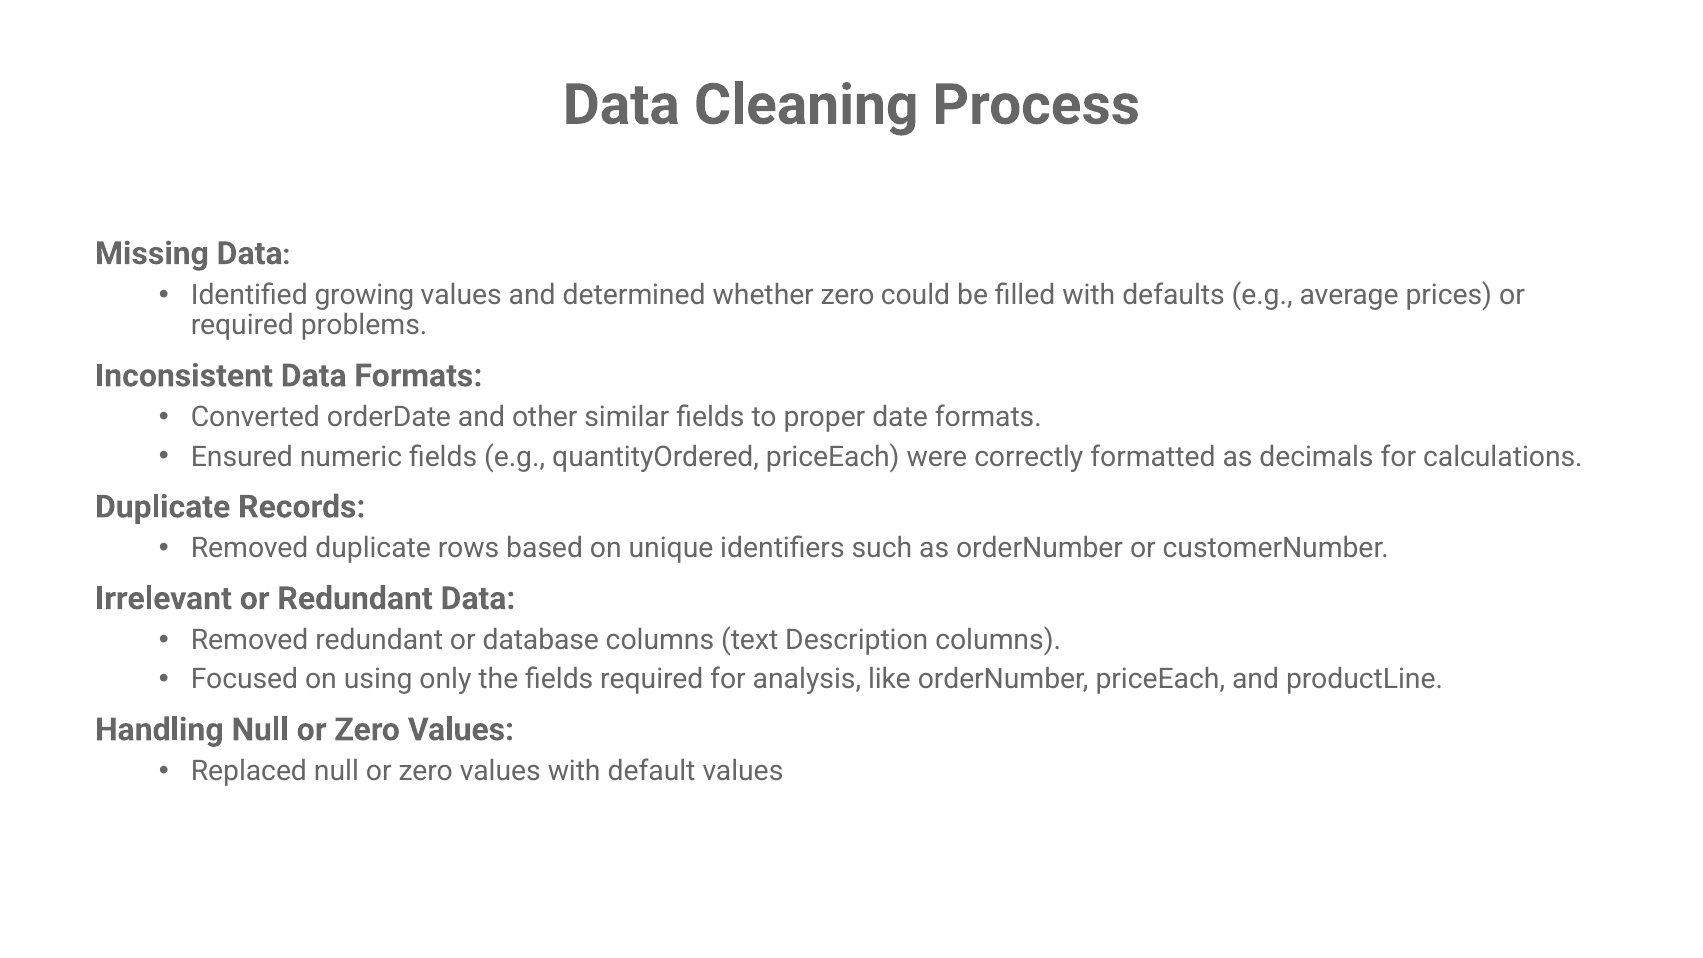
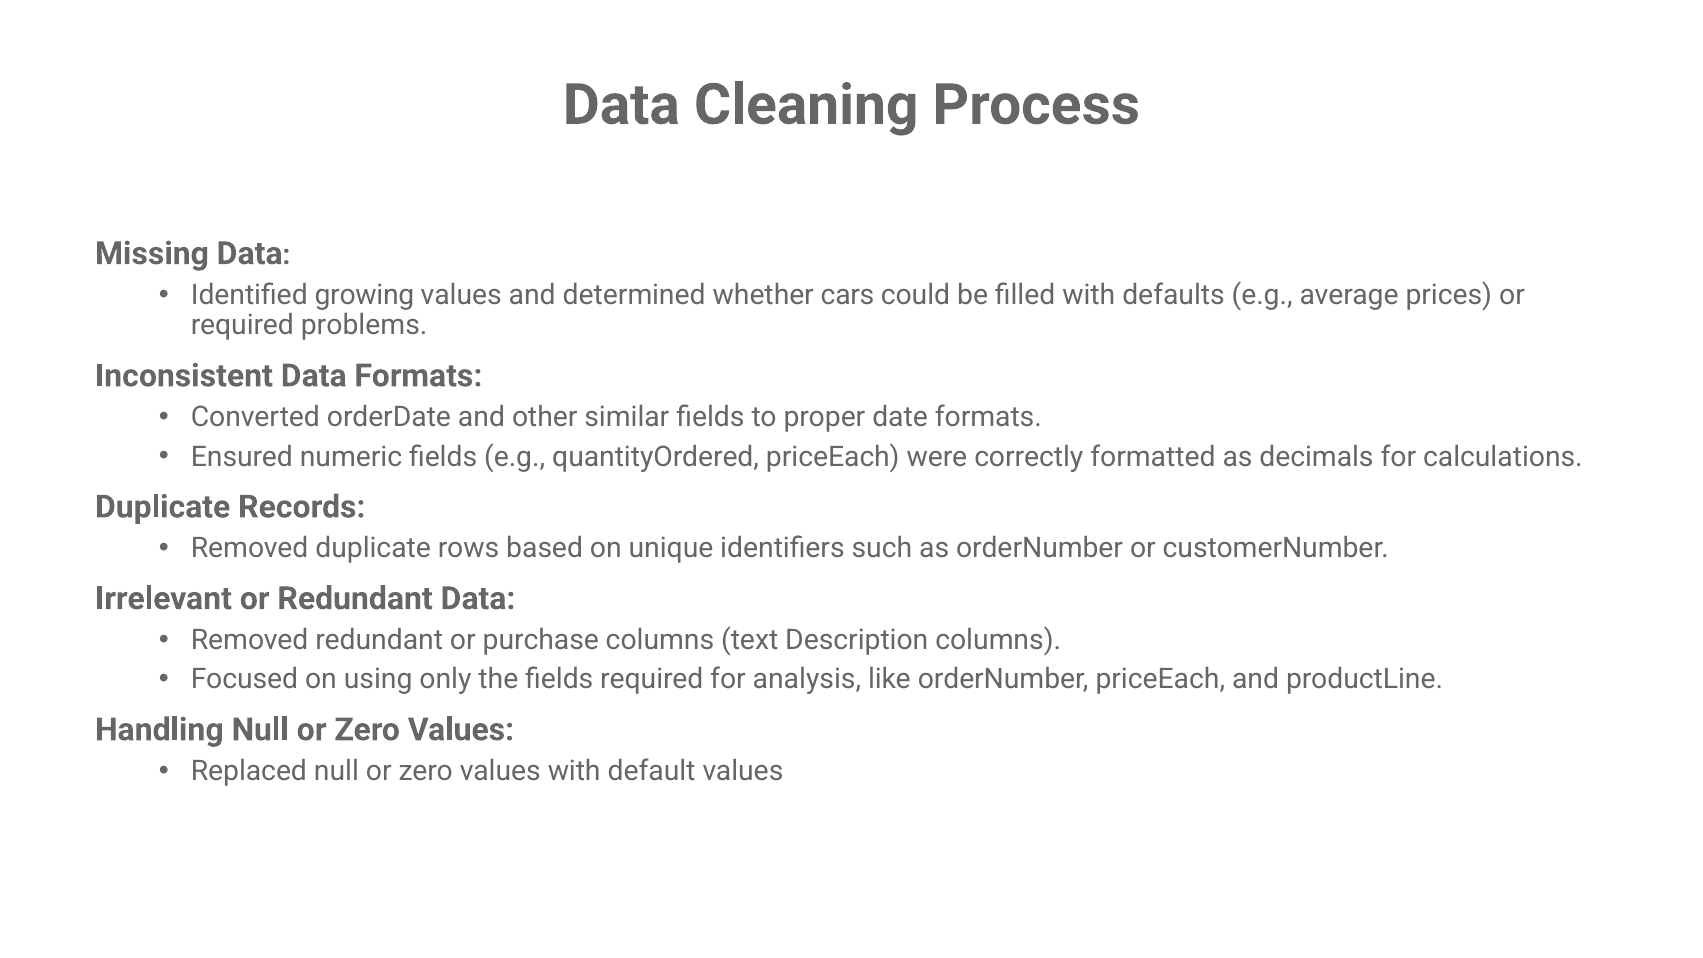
whether zero: zero -> cars (848, 295)
database: database -> purchase (541, 640)
